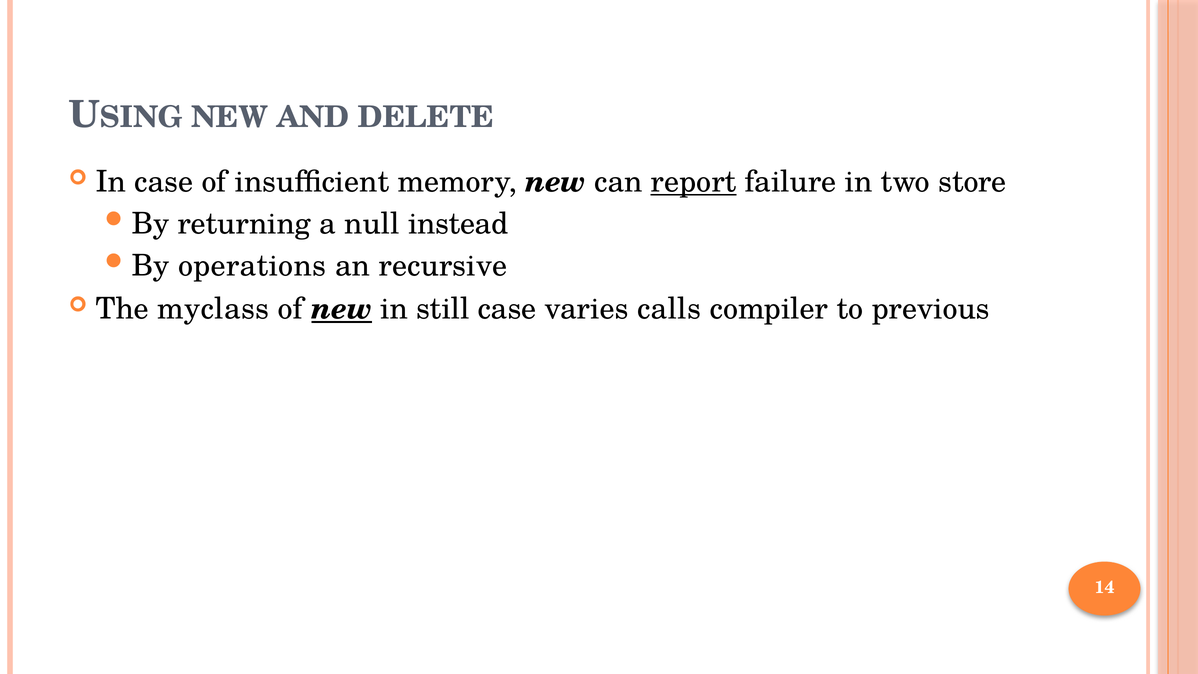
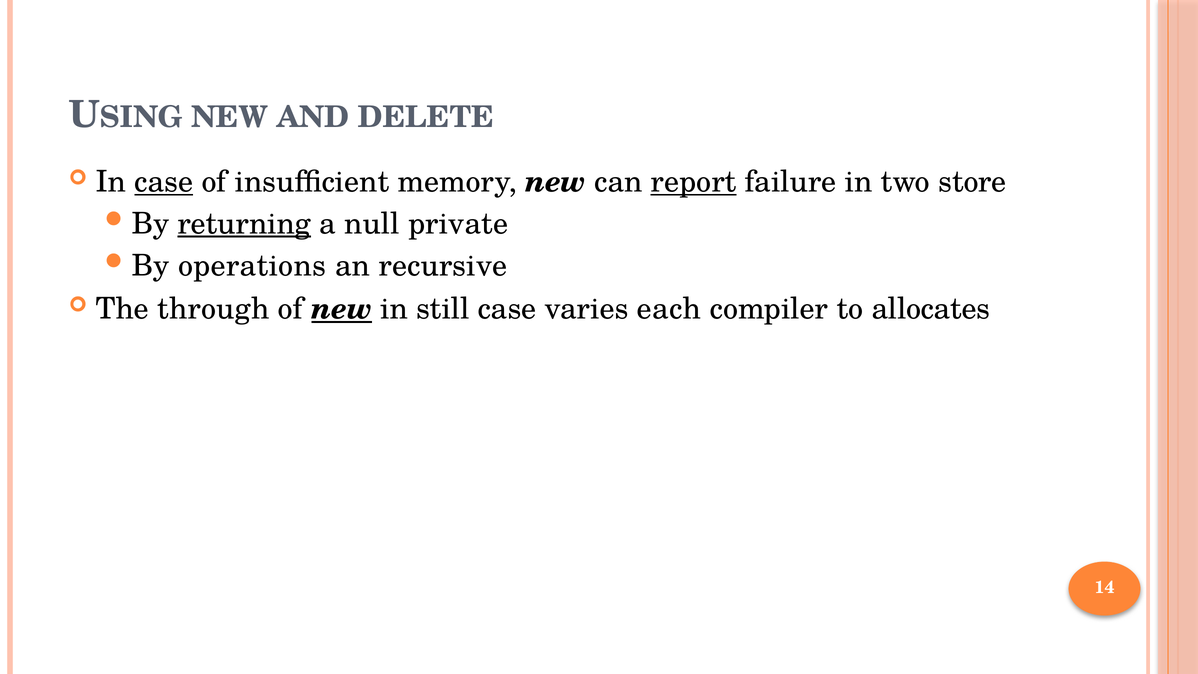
case underline: none -> present (164, 182)
returning underline: none -> present (244, 224)
instead: instead -> private (458, 224)
myclass: myclass -> through (213, 309)
calls: calls -> each (669, 309)
previous: previous -> allocates (931, 309)
